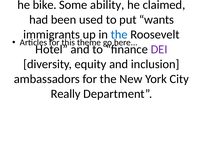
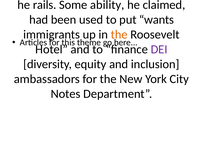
he bike: bike -> rails (45, 5)
the colour: blue -> orange (119, 35)
Really: Really -> Notes (66, 94)
